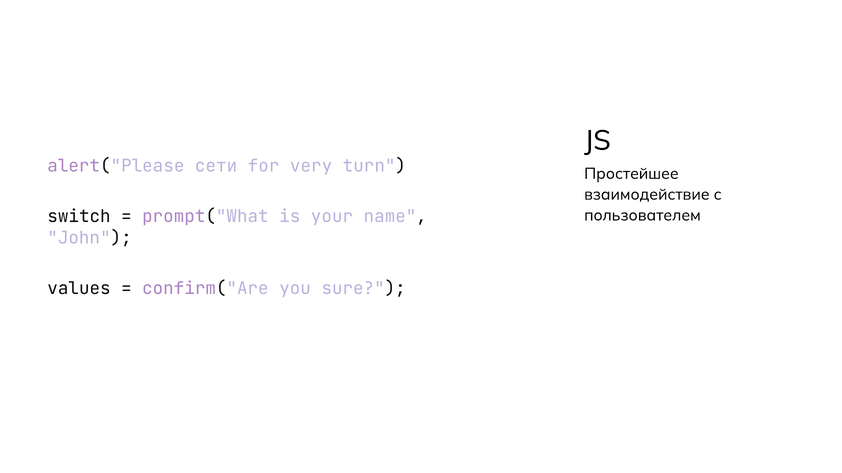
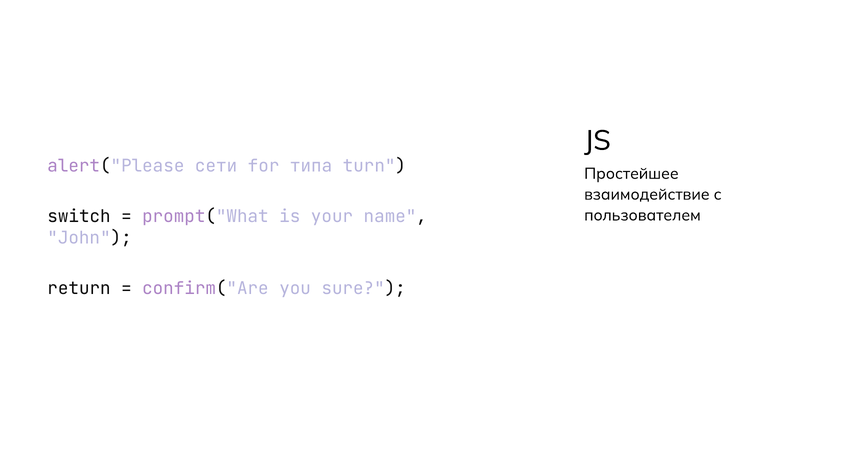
very: very -> типа (311, 166)
values: values -> return (79, 289)
